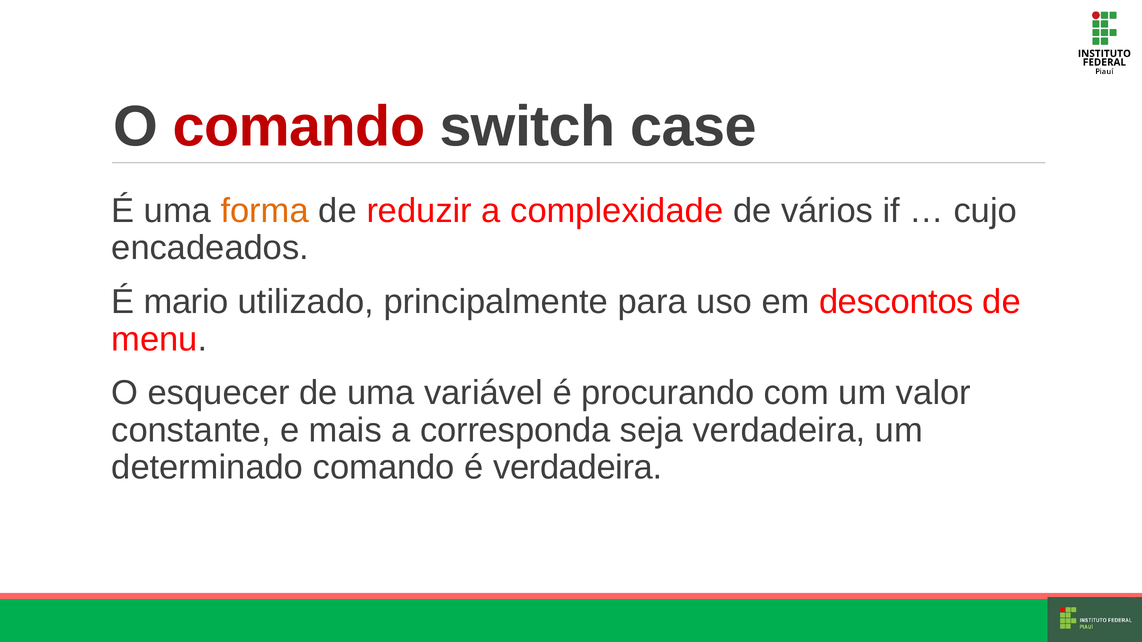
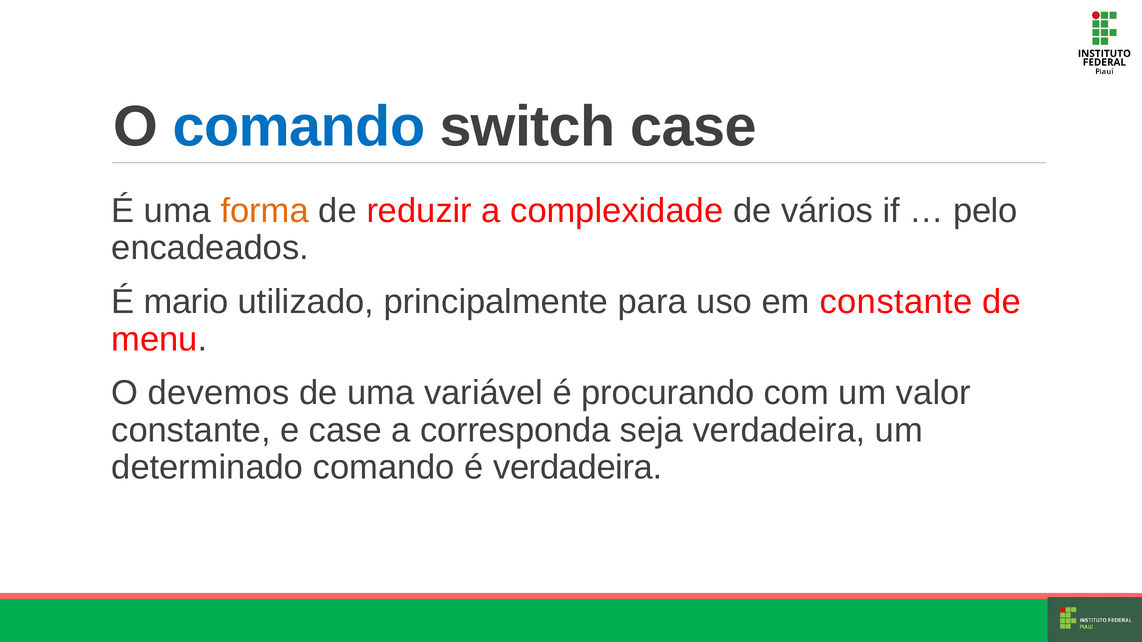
comando colour: red -> blue (299, 127)
cujo: cujo -> pelo (985, 211)
em descontos: descontos -> constante (896, 302)
esquecer: esquecer -> devemos (219, 393)
e mais: mais -> case (345, 431)
